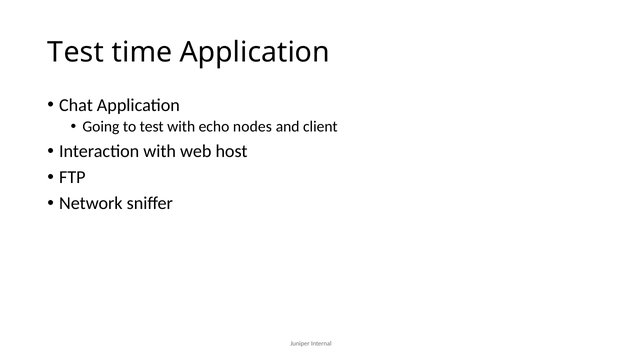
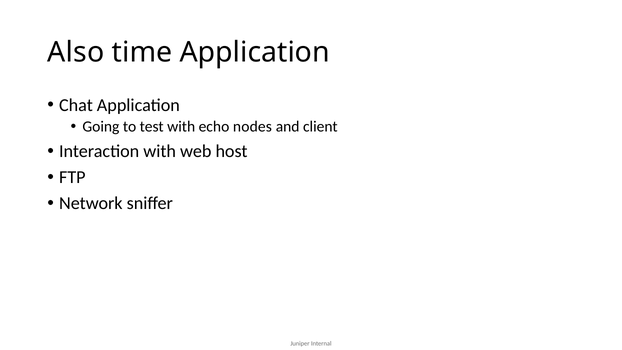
Test: Test -> Also (76, 52)
